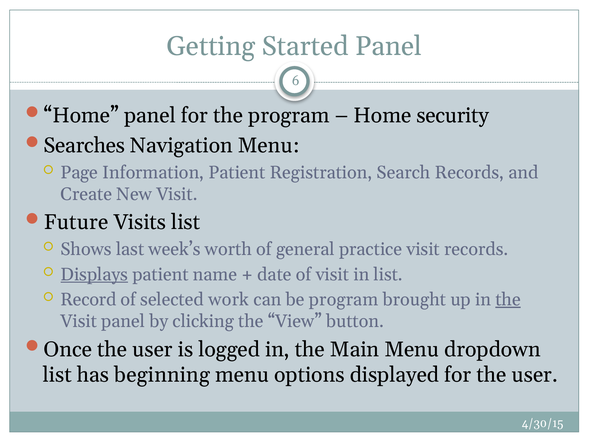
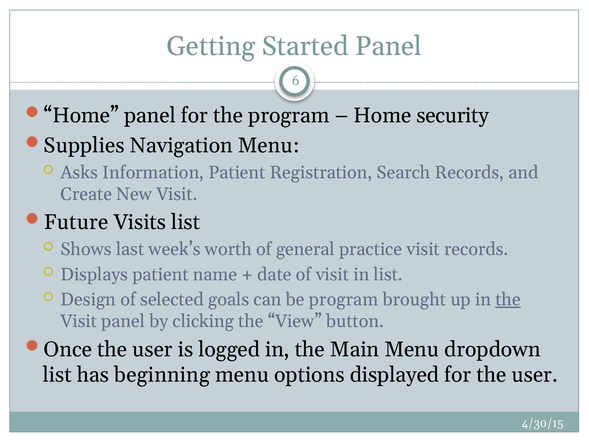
Searches: Searches -> Supplies (84, 145)
Page: Page -> Asks (79, 172)
Displays underline: present -> none (94, 274)
Record: Record -> Design (88, 299)
work: work -> goals (229, 299)
